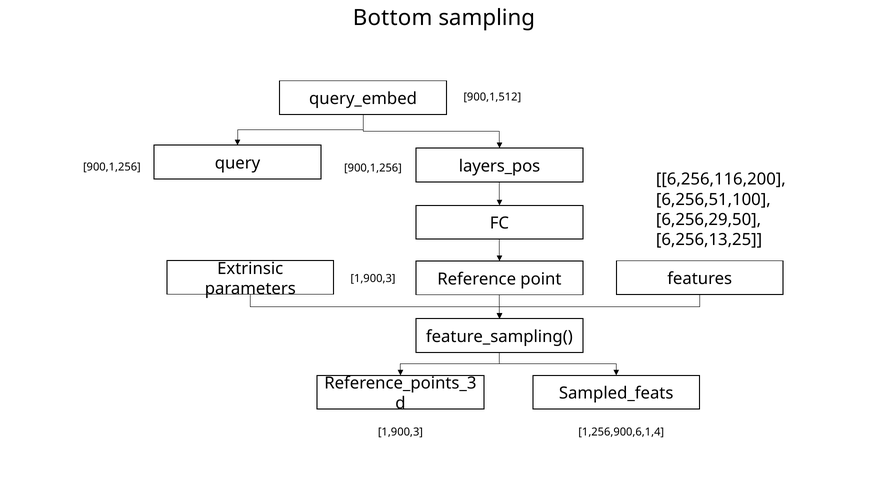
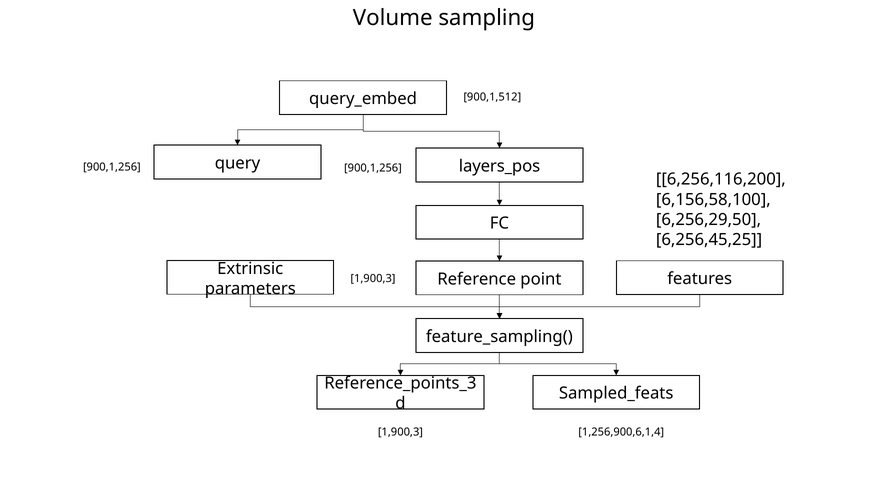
Bottom: Bottom -> Volume (393, 18)
6,256,51,100: 6,256,51,100 -> 6,156,58,100 (713, 199)
6,256,13,25: 6,256,13,25 -> 6,256,45,25 (709, 240)
